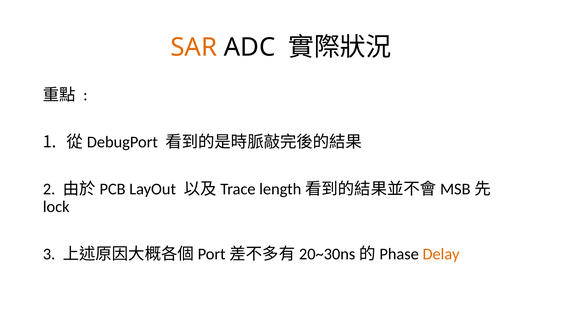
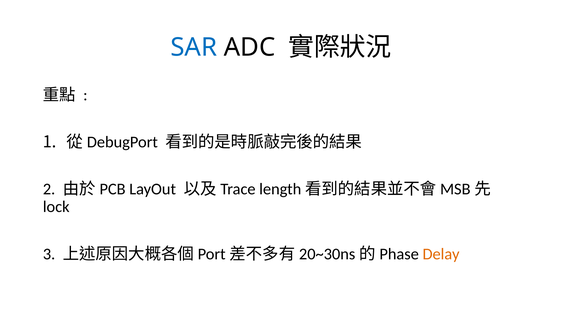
SAR colour: orange -> blue (194, 47)
